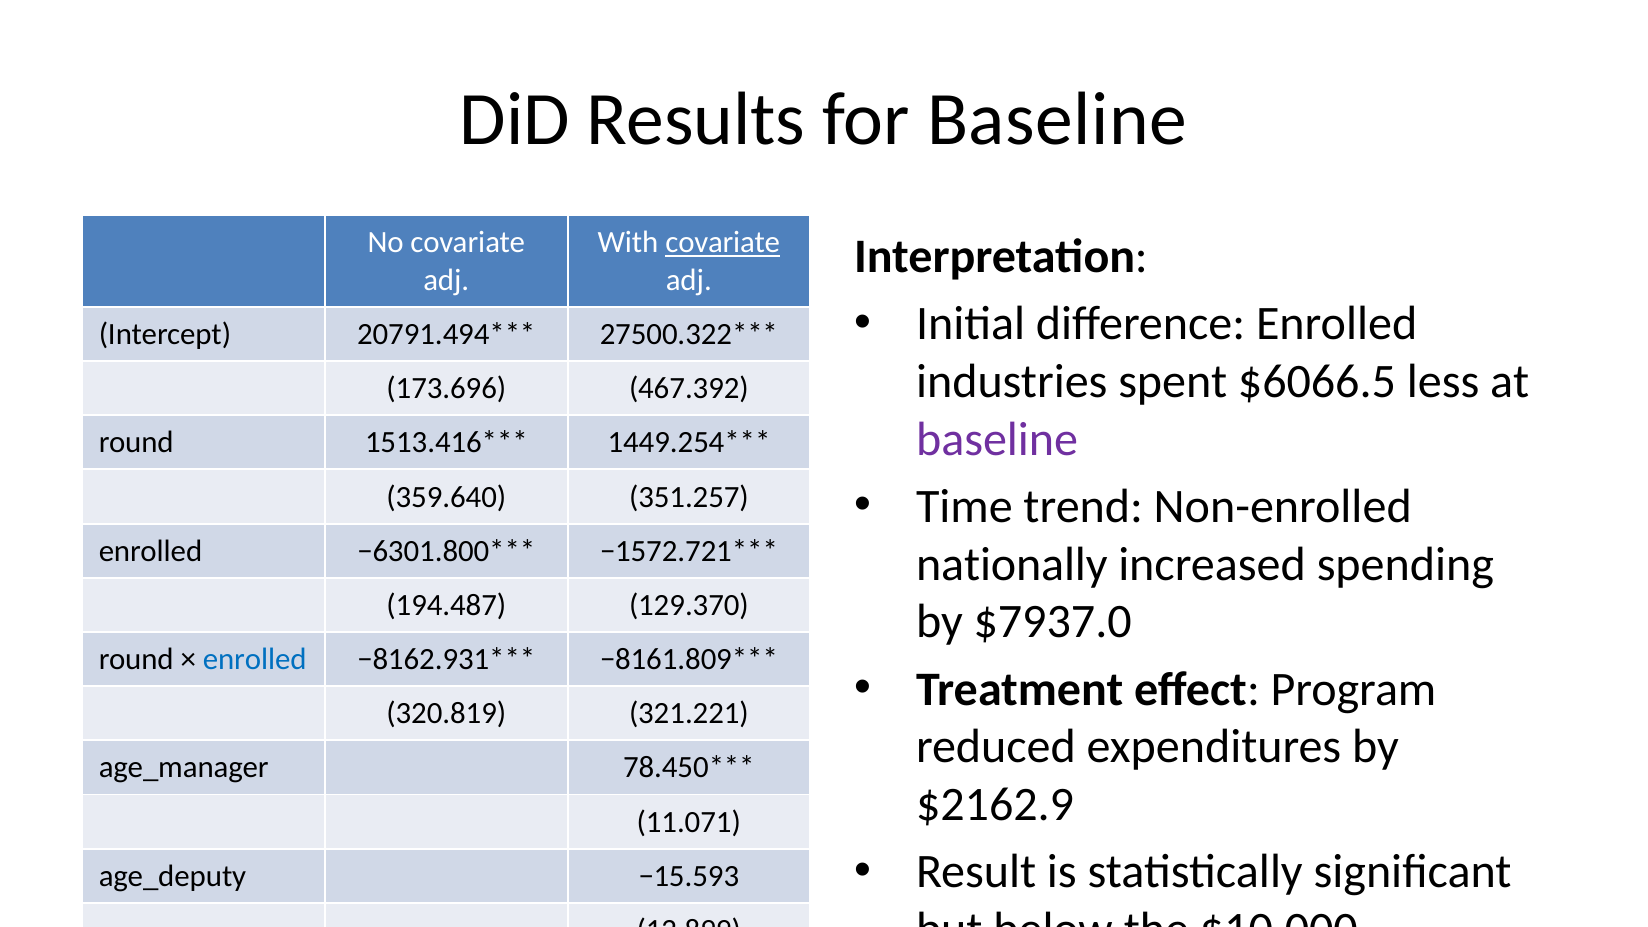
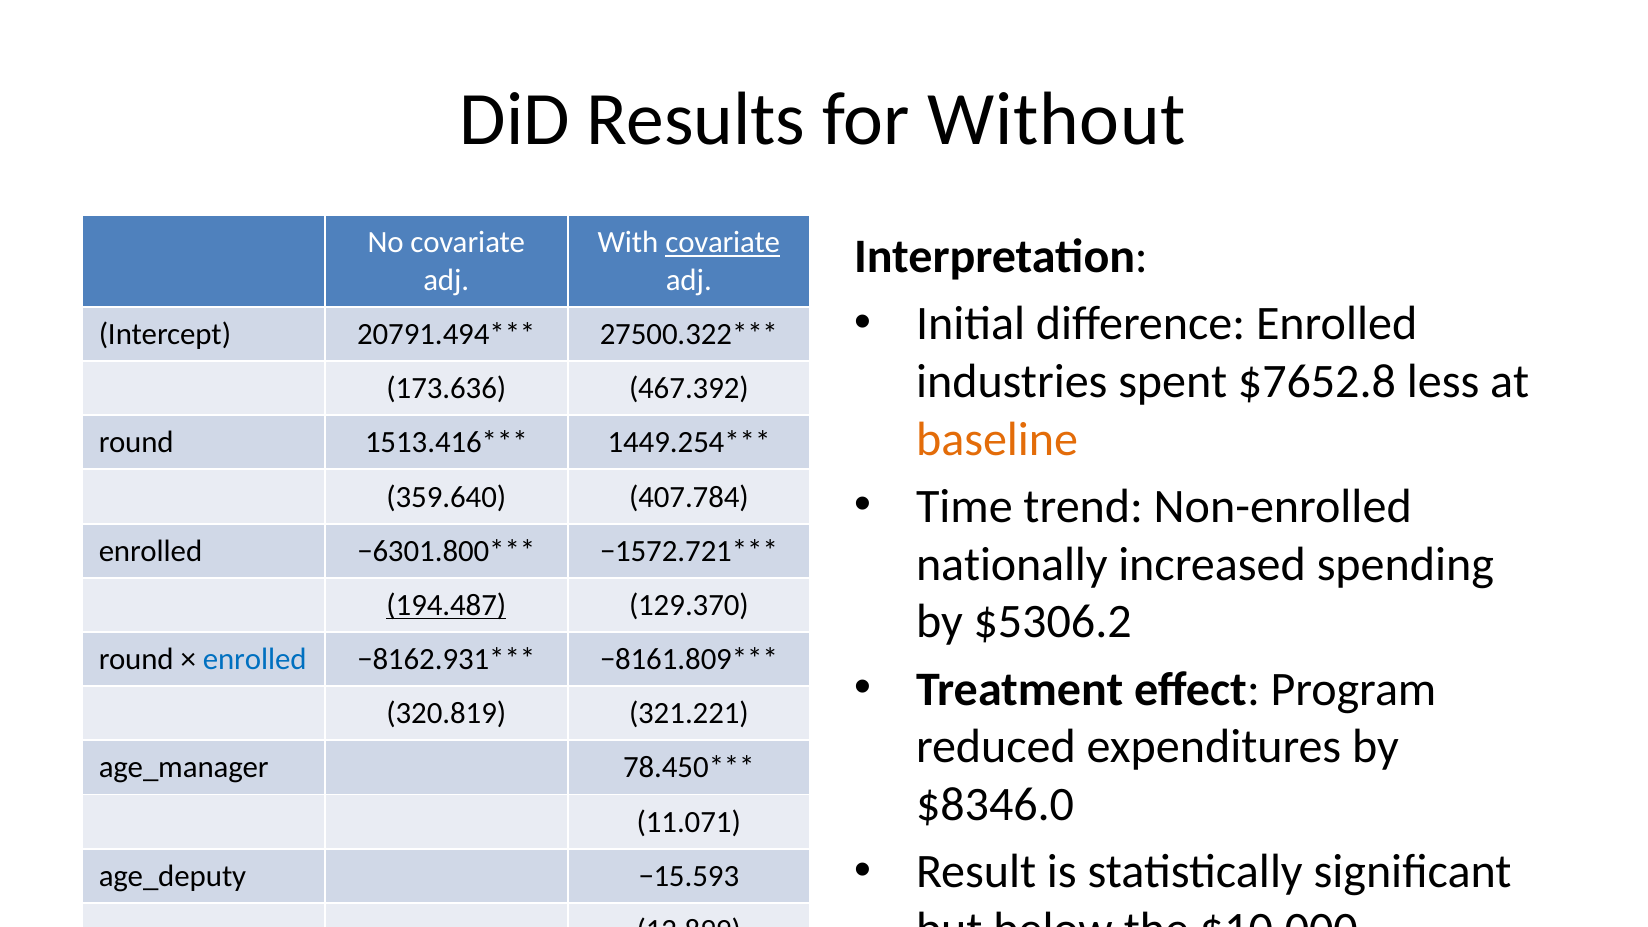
for Baseline: Baseline -> Without (1057, 120)
$6066.5: $6066.5 -> $7652.8 (1317, 382)
173.696: 173.696 -> 173.636 (446, 389)
baseline colour: purple -> orange (997, 439)
351.257: 351.257 -> 407.784 (689, 497)
194.487 underline: none -> present (446, 605)
$7937.0: $7937.0 -> $5306.2 (1053, 622)
$2162.9: $2162.9 -> $8346.0 (995, 805)
